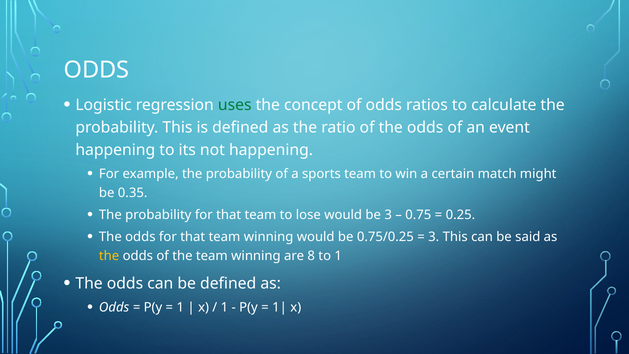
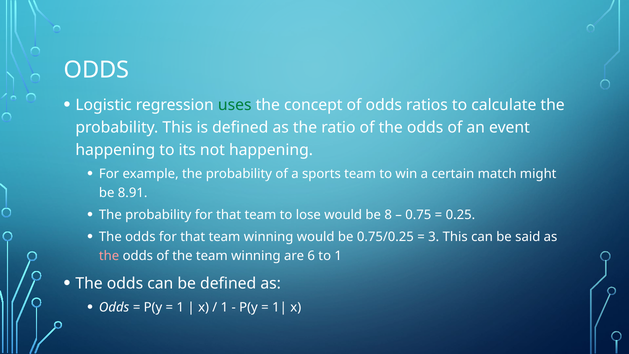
0.35: 0.35 -> 8.91 (133, 193)
be 3: 3 -> 8 (388, 215)
the colour: yellow -> pink (109, 256)
8: 8 -> 6 (311, 256)
